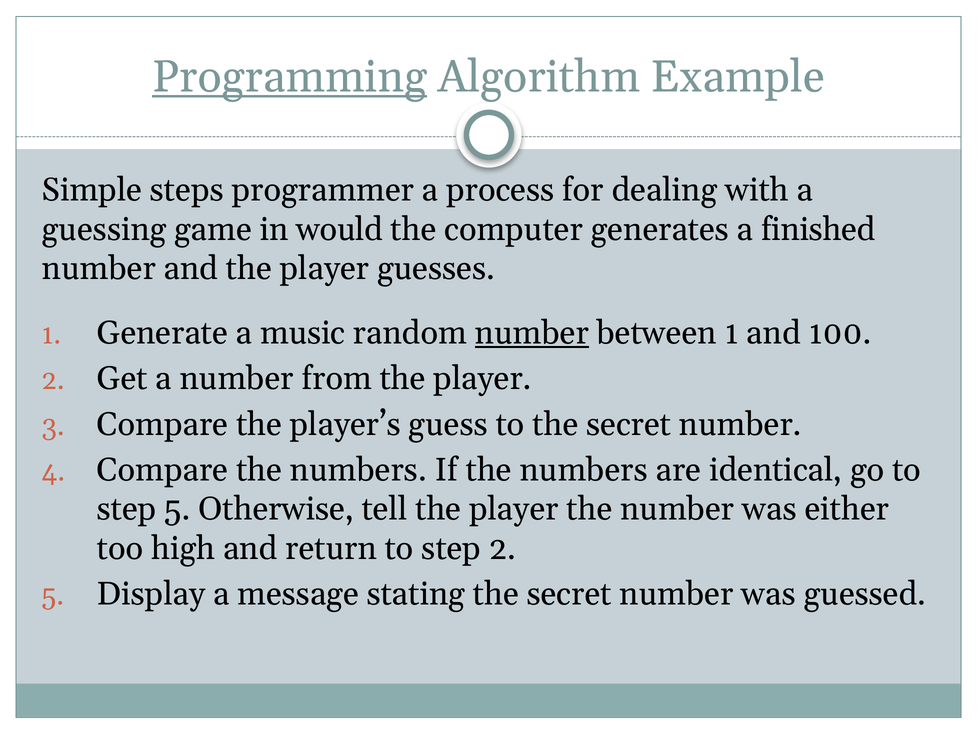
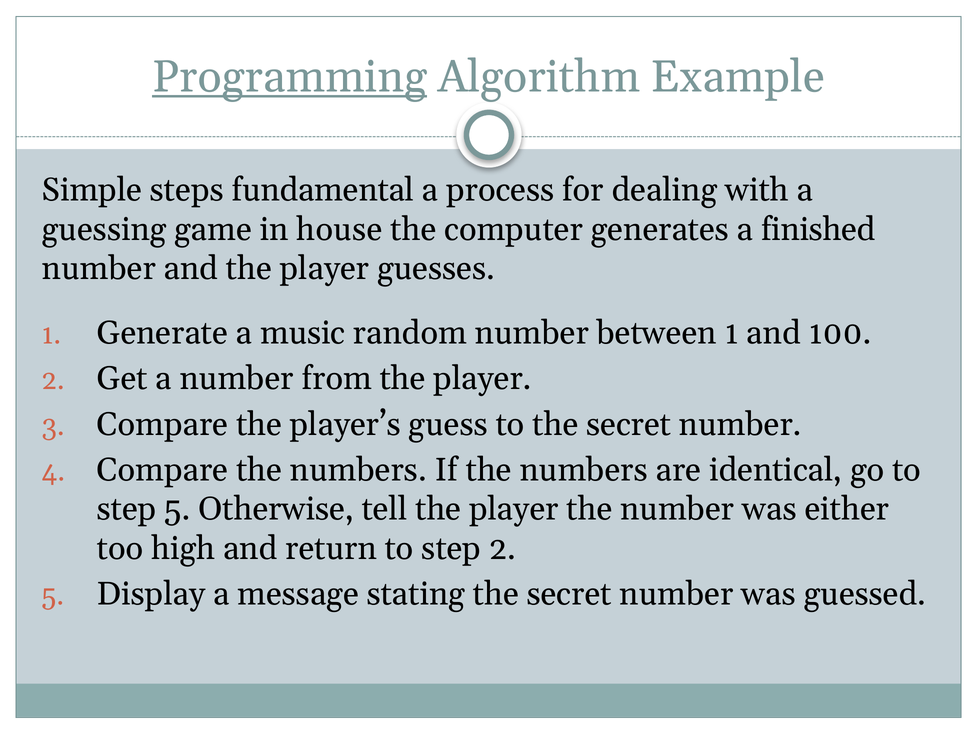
programmer: programmer -> fundamental (323, 190)
would: would -> house (339, 229)
number underline: present -> none (532, 333)
